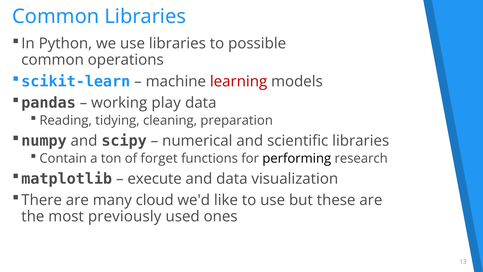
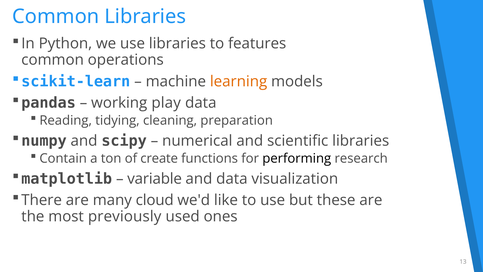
possible: possible -> features (257, 44)
learning colour: red -> orange (239, 81)
forget: forget -> create (159, 158)
execute: execute -> variable (155, 179)
